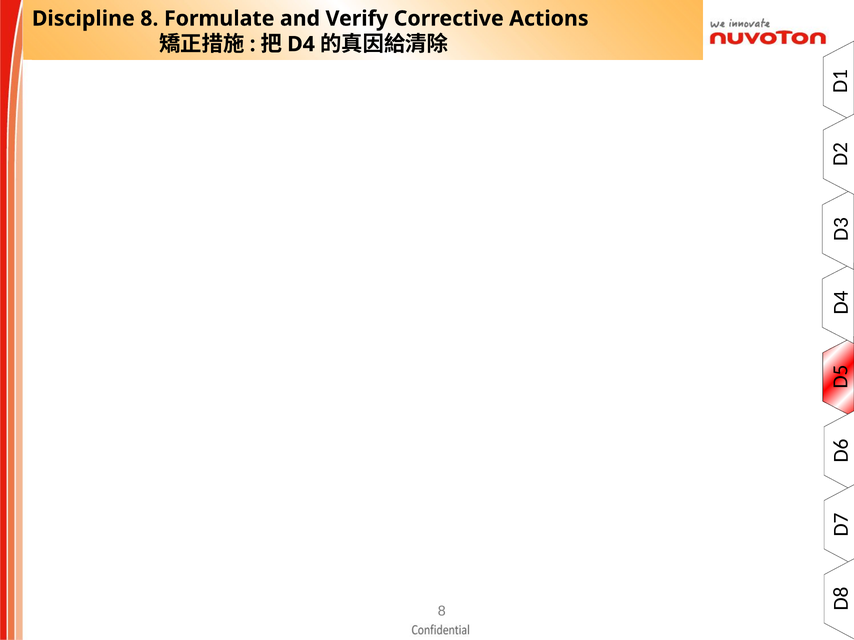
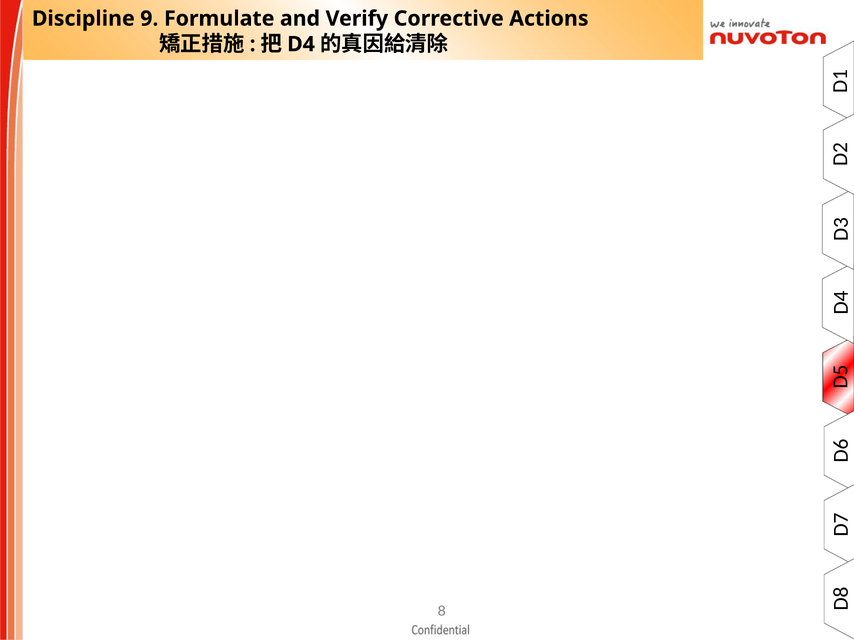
Discipline 8: 8 -> 9 (149, 19)
